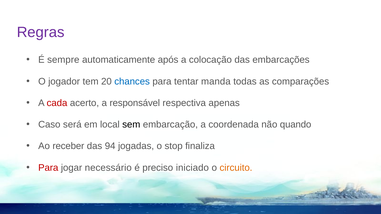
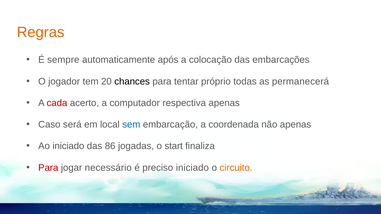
Regras colour: purple -> orange (41, 32)
chances colour: blue -> black (132, 82)
manda: manda -> próprio (216, 82)
comparações: comparações -> permanecerá (300, 82)
responsável: responsável -> computador (135, 103)
sem colour: black -> blue (131, 125)
não quando: quando -> apenas (296, 125)
Ao receber: receber -> iniciado (68, 146)
94: 94 -> 86 (110, 146)
stop: stop -> start (174, 146)
